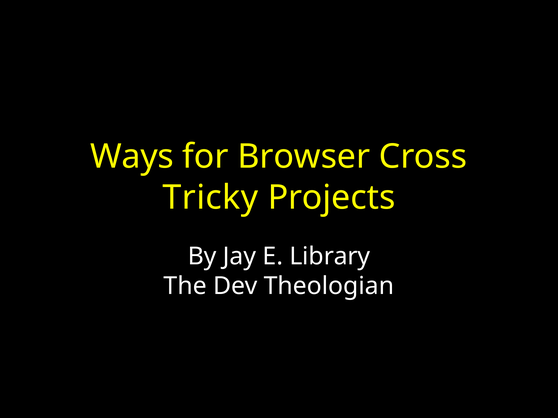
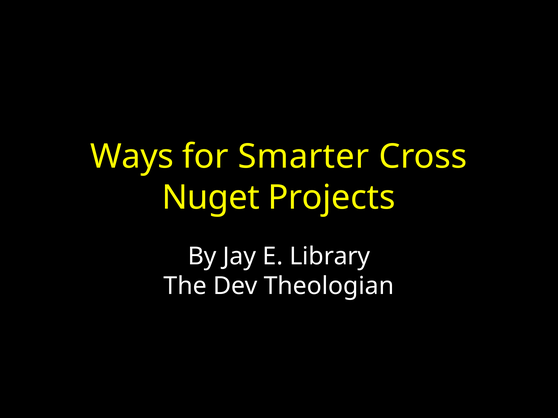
Browser: Browser -> Smarter (304, 157)
Tricky: Tricky -> Nuget (211, 198)
